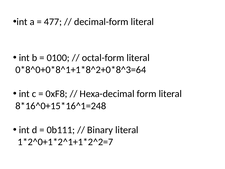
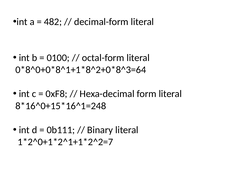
477: 477 -> 482 (53, 22)
